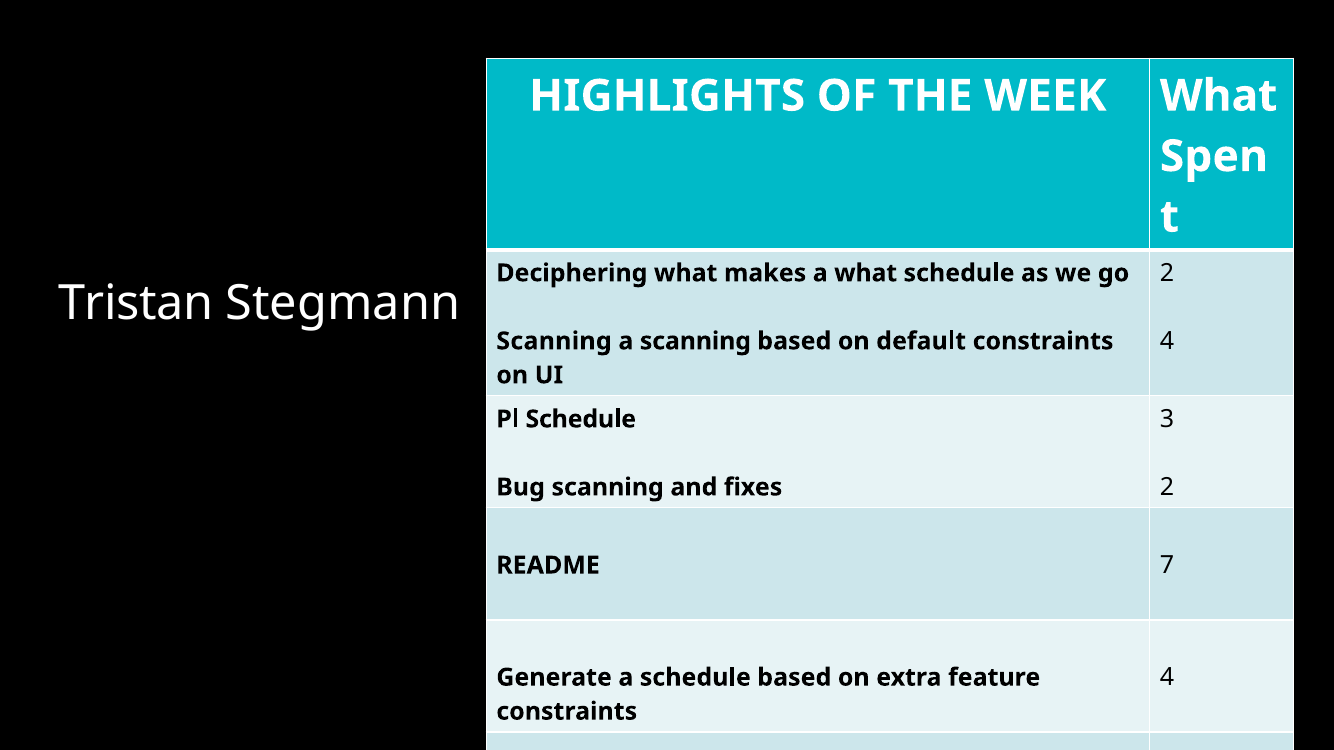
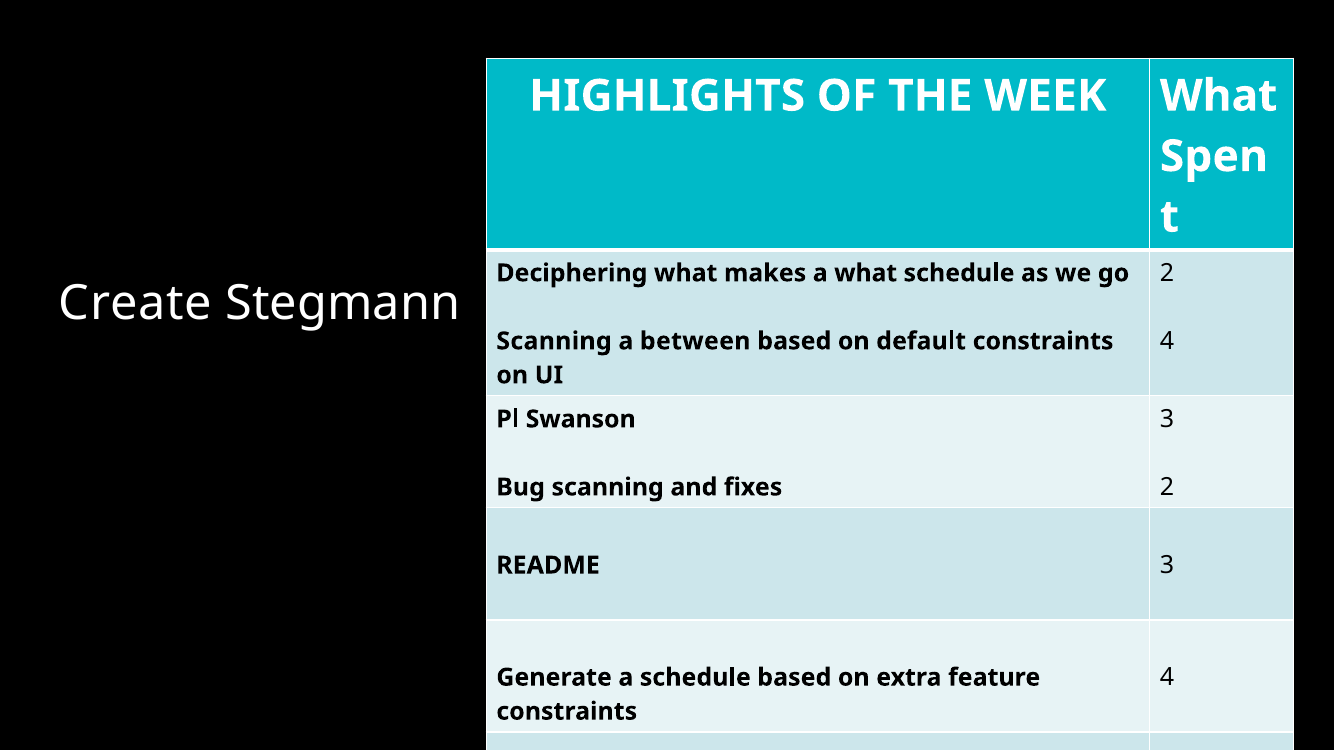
Tristan: Tristan -> Create (135, 304)
a scanning: scanning -> between (695, 341)
Pl Schedule: Schedule -> Swanson (581, 419)
README 7: 7 -> 3 (1167, 566)
